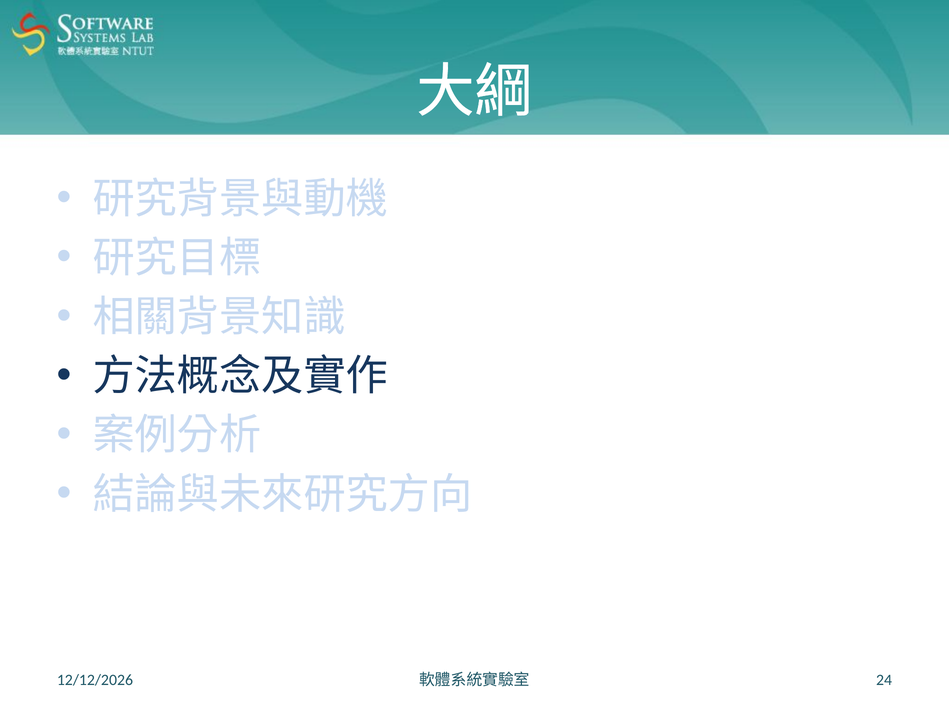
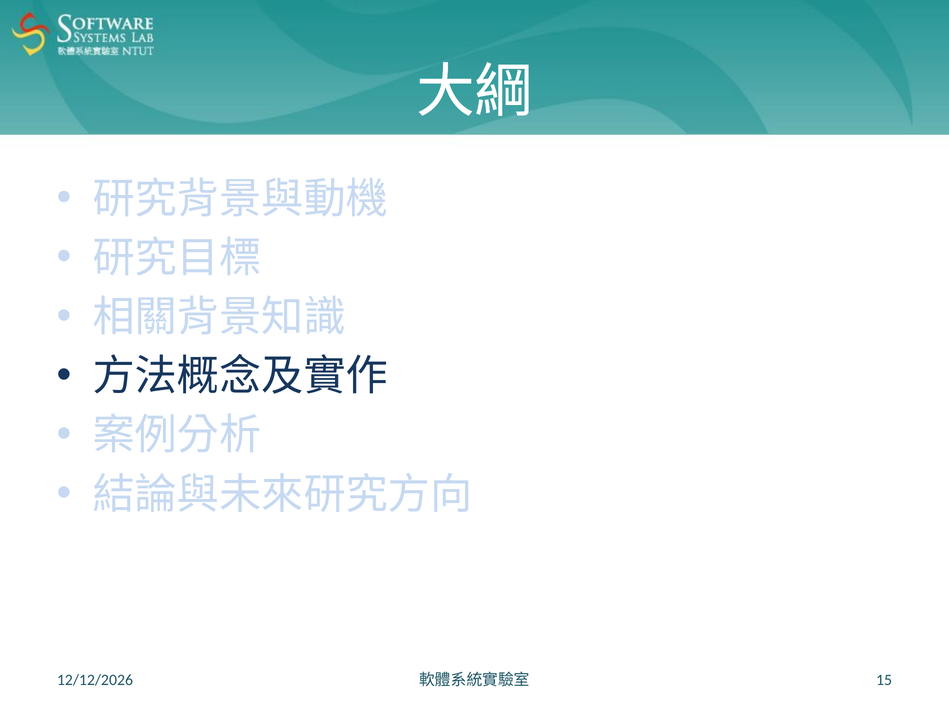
24: 24 -> 15 (884, 680)
